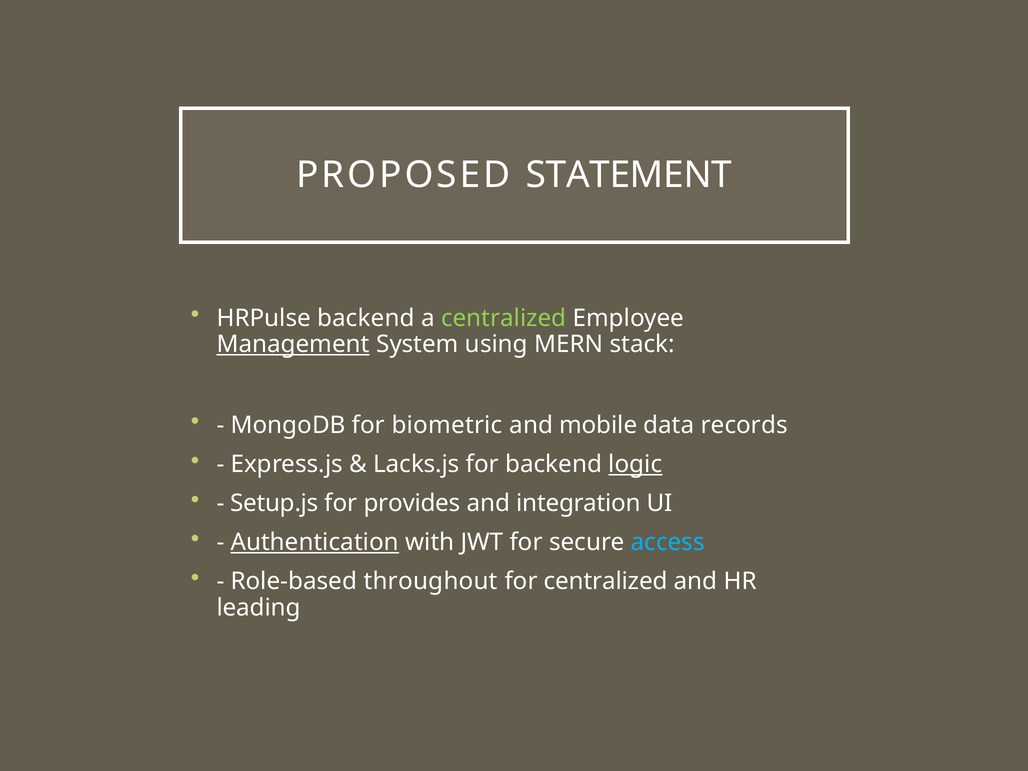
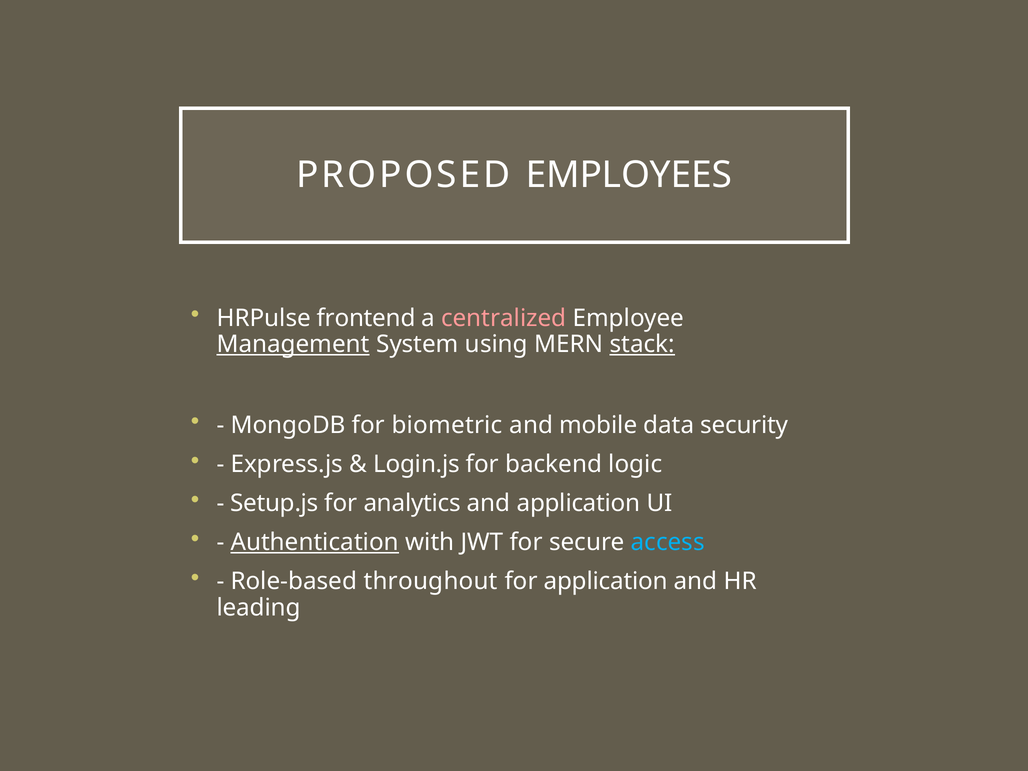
STATEMENT: STATEMENT -> EMPLOYEES (629, 175)
HRPulse backend: backend -> frontend (366, 318)
centralized colour: light green -> pink (504, 318)
stack underline: none -> present (642, 344)
records: records -> security (744, 425)
Lacks.js: Lacks.js -> Login.js (417, 464)
logic underline: present -> none (635, 464)
provides: provides -> analytics (412, 503)
and integration: integration -> application (579, 503)
for centralized: centralized -> application (606, 581)
